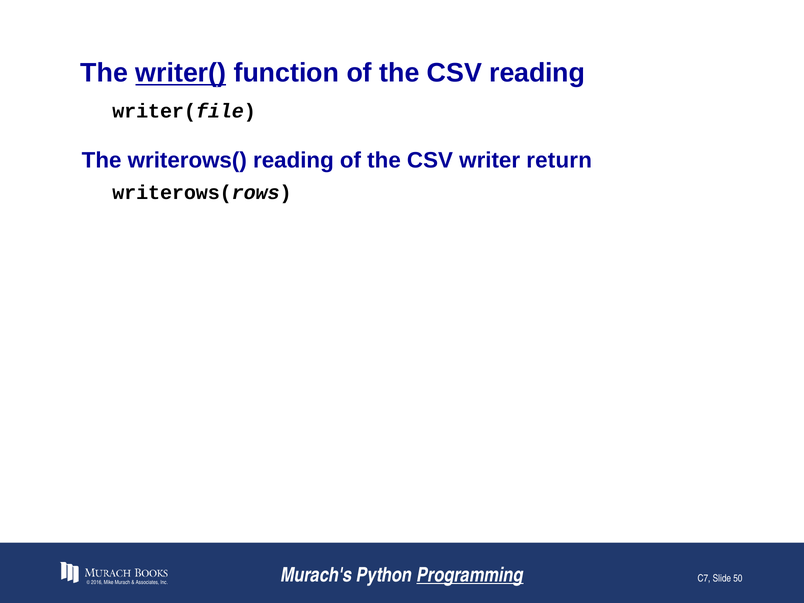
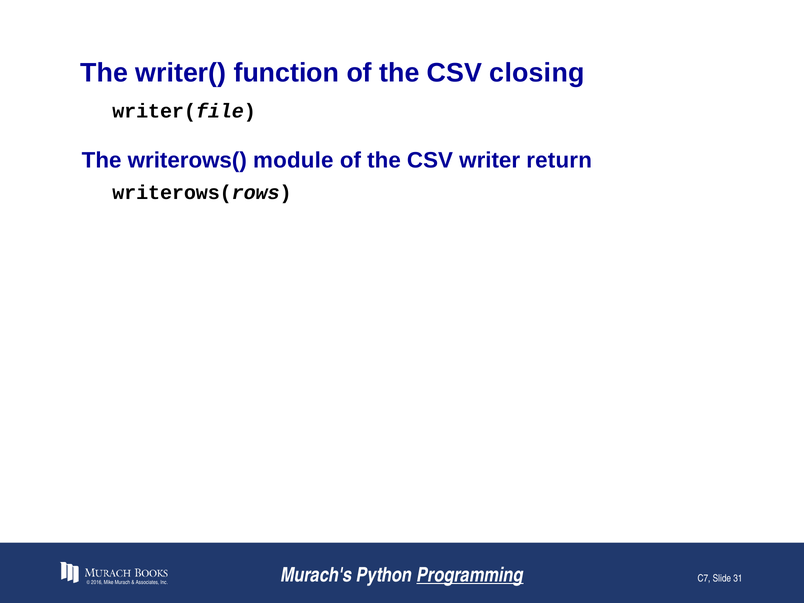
writer( underline: present -> none (181, 73)
CSV reading: reading -> closing (537, 73)
writerows( reading: reading -> module (293, 160)
50: 50 -> 31 (738, 579)
